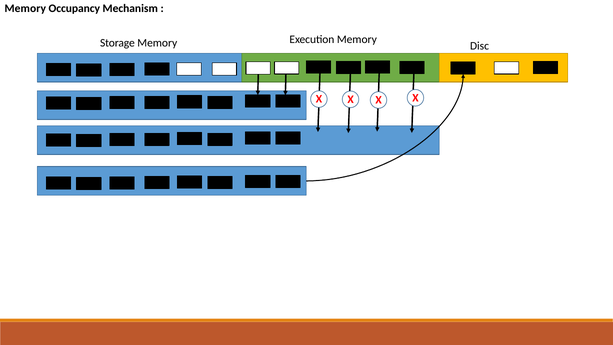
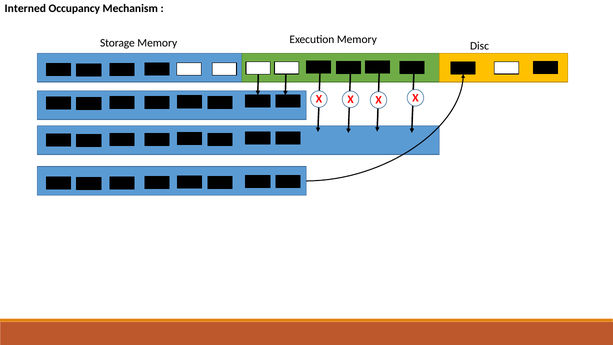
Memory: Memory -> Interned (25, 8)
